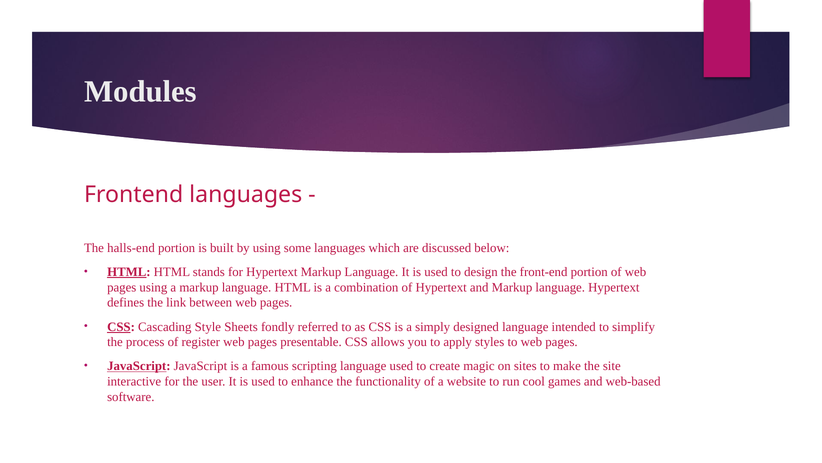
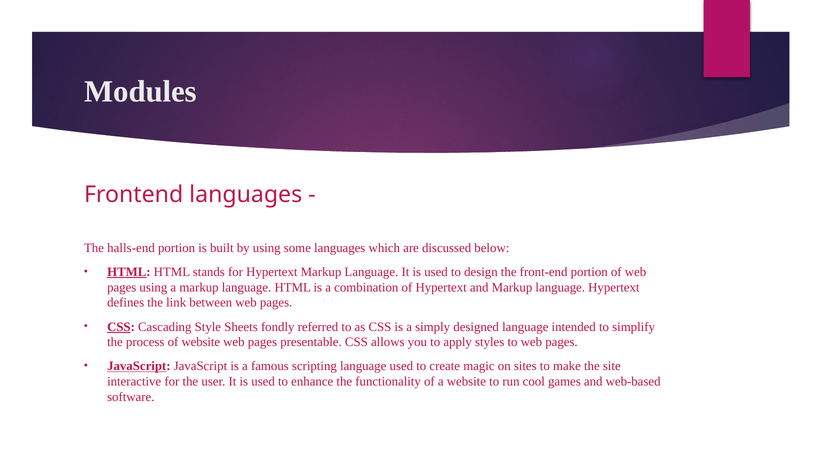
of register: register -> website (201, 342)
